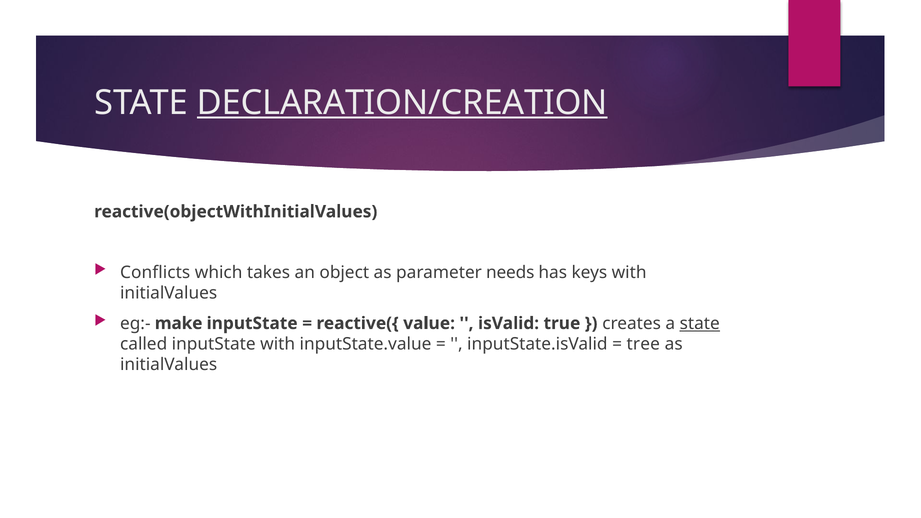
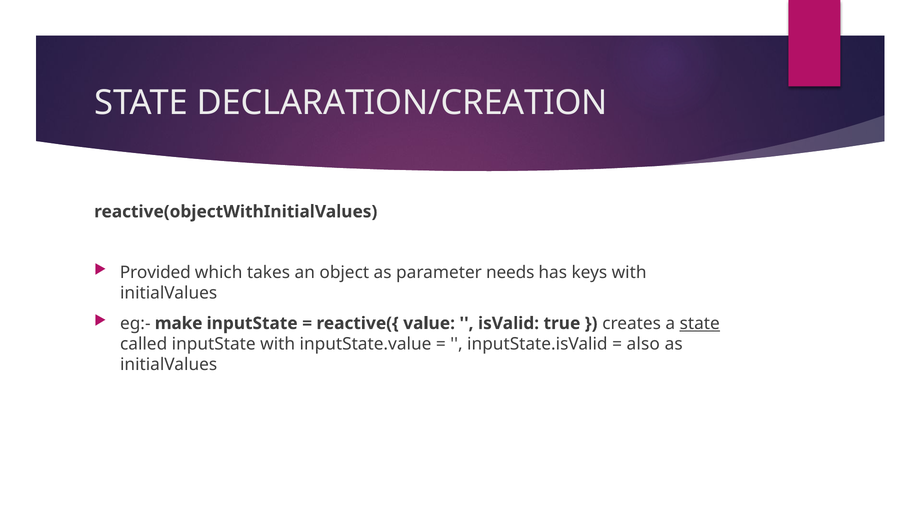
DECLARATION/CREATION underline: present -> none (402, 103)
Conflicts: Conflicts -> Provided (155, 272)
tree: tree -> also (643, 344)
